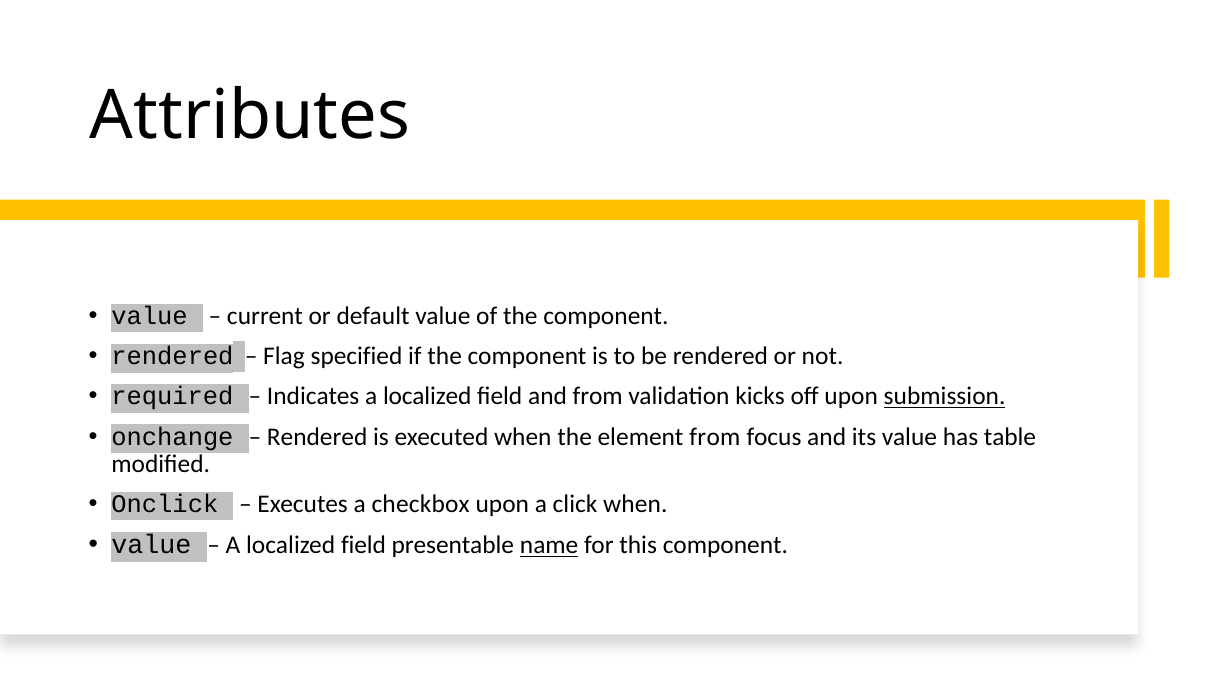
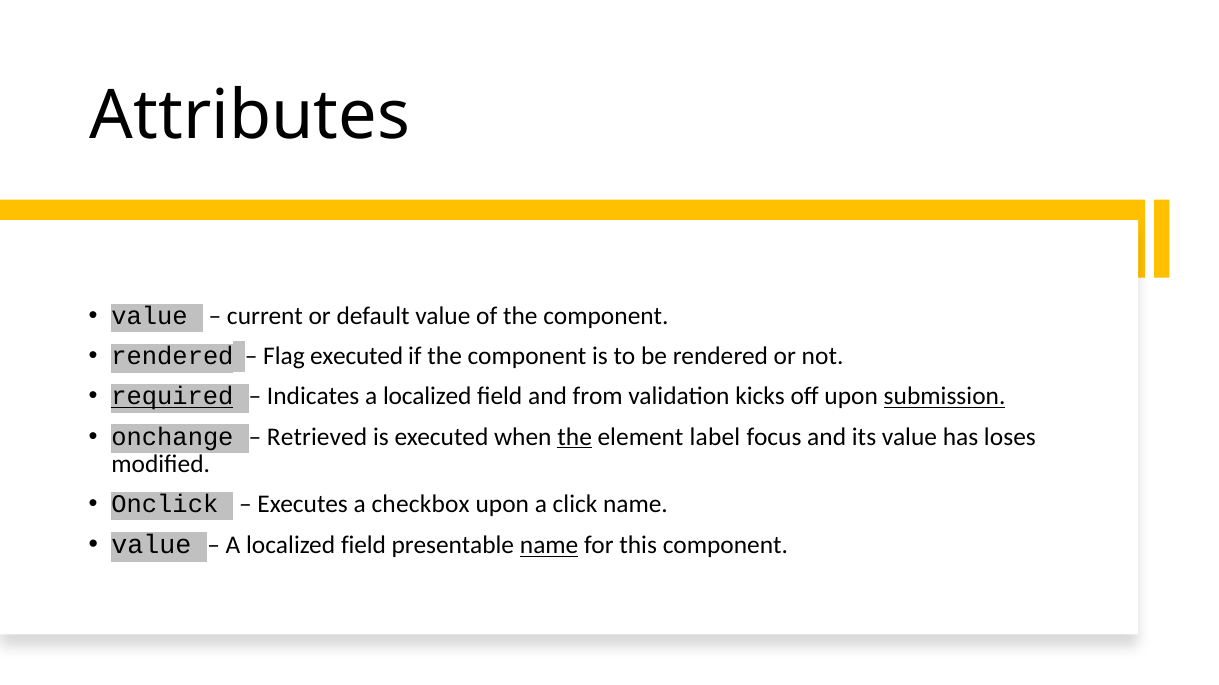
Flag specified: specified -> executed (357, 357)
required underline: none -> present (172, 397)
Rendered: Rendered -> Retrieved (317, 437)
the underline: none -> present (575, 437)
element from: from -> label (715, 437)
table: table -> loses (1010, 437)
click when: when -> name (635, 505)
